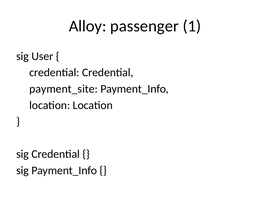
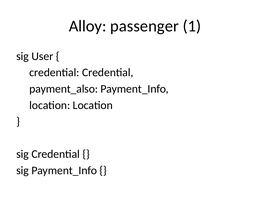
payment_site: payment_site -> payment_also (64, 89)
